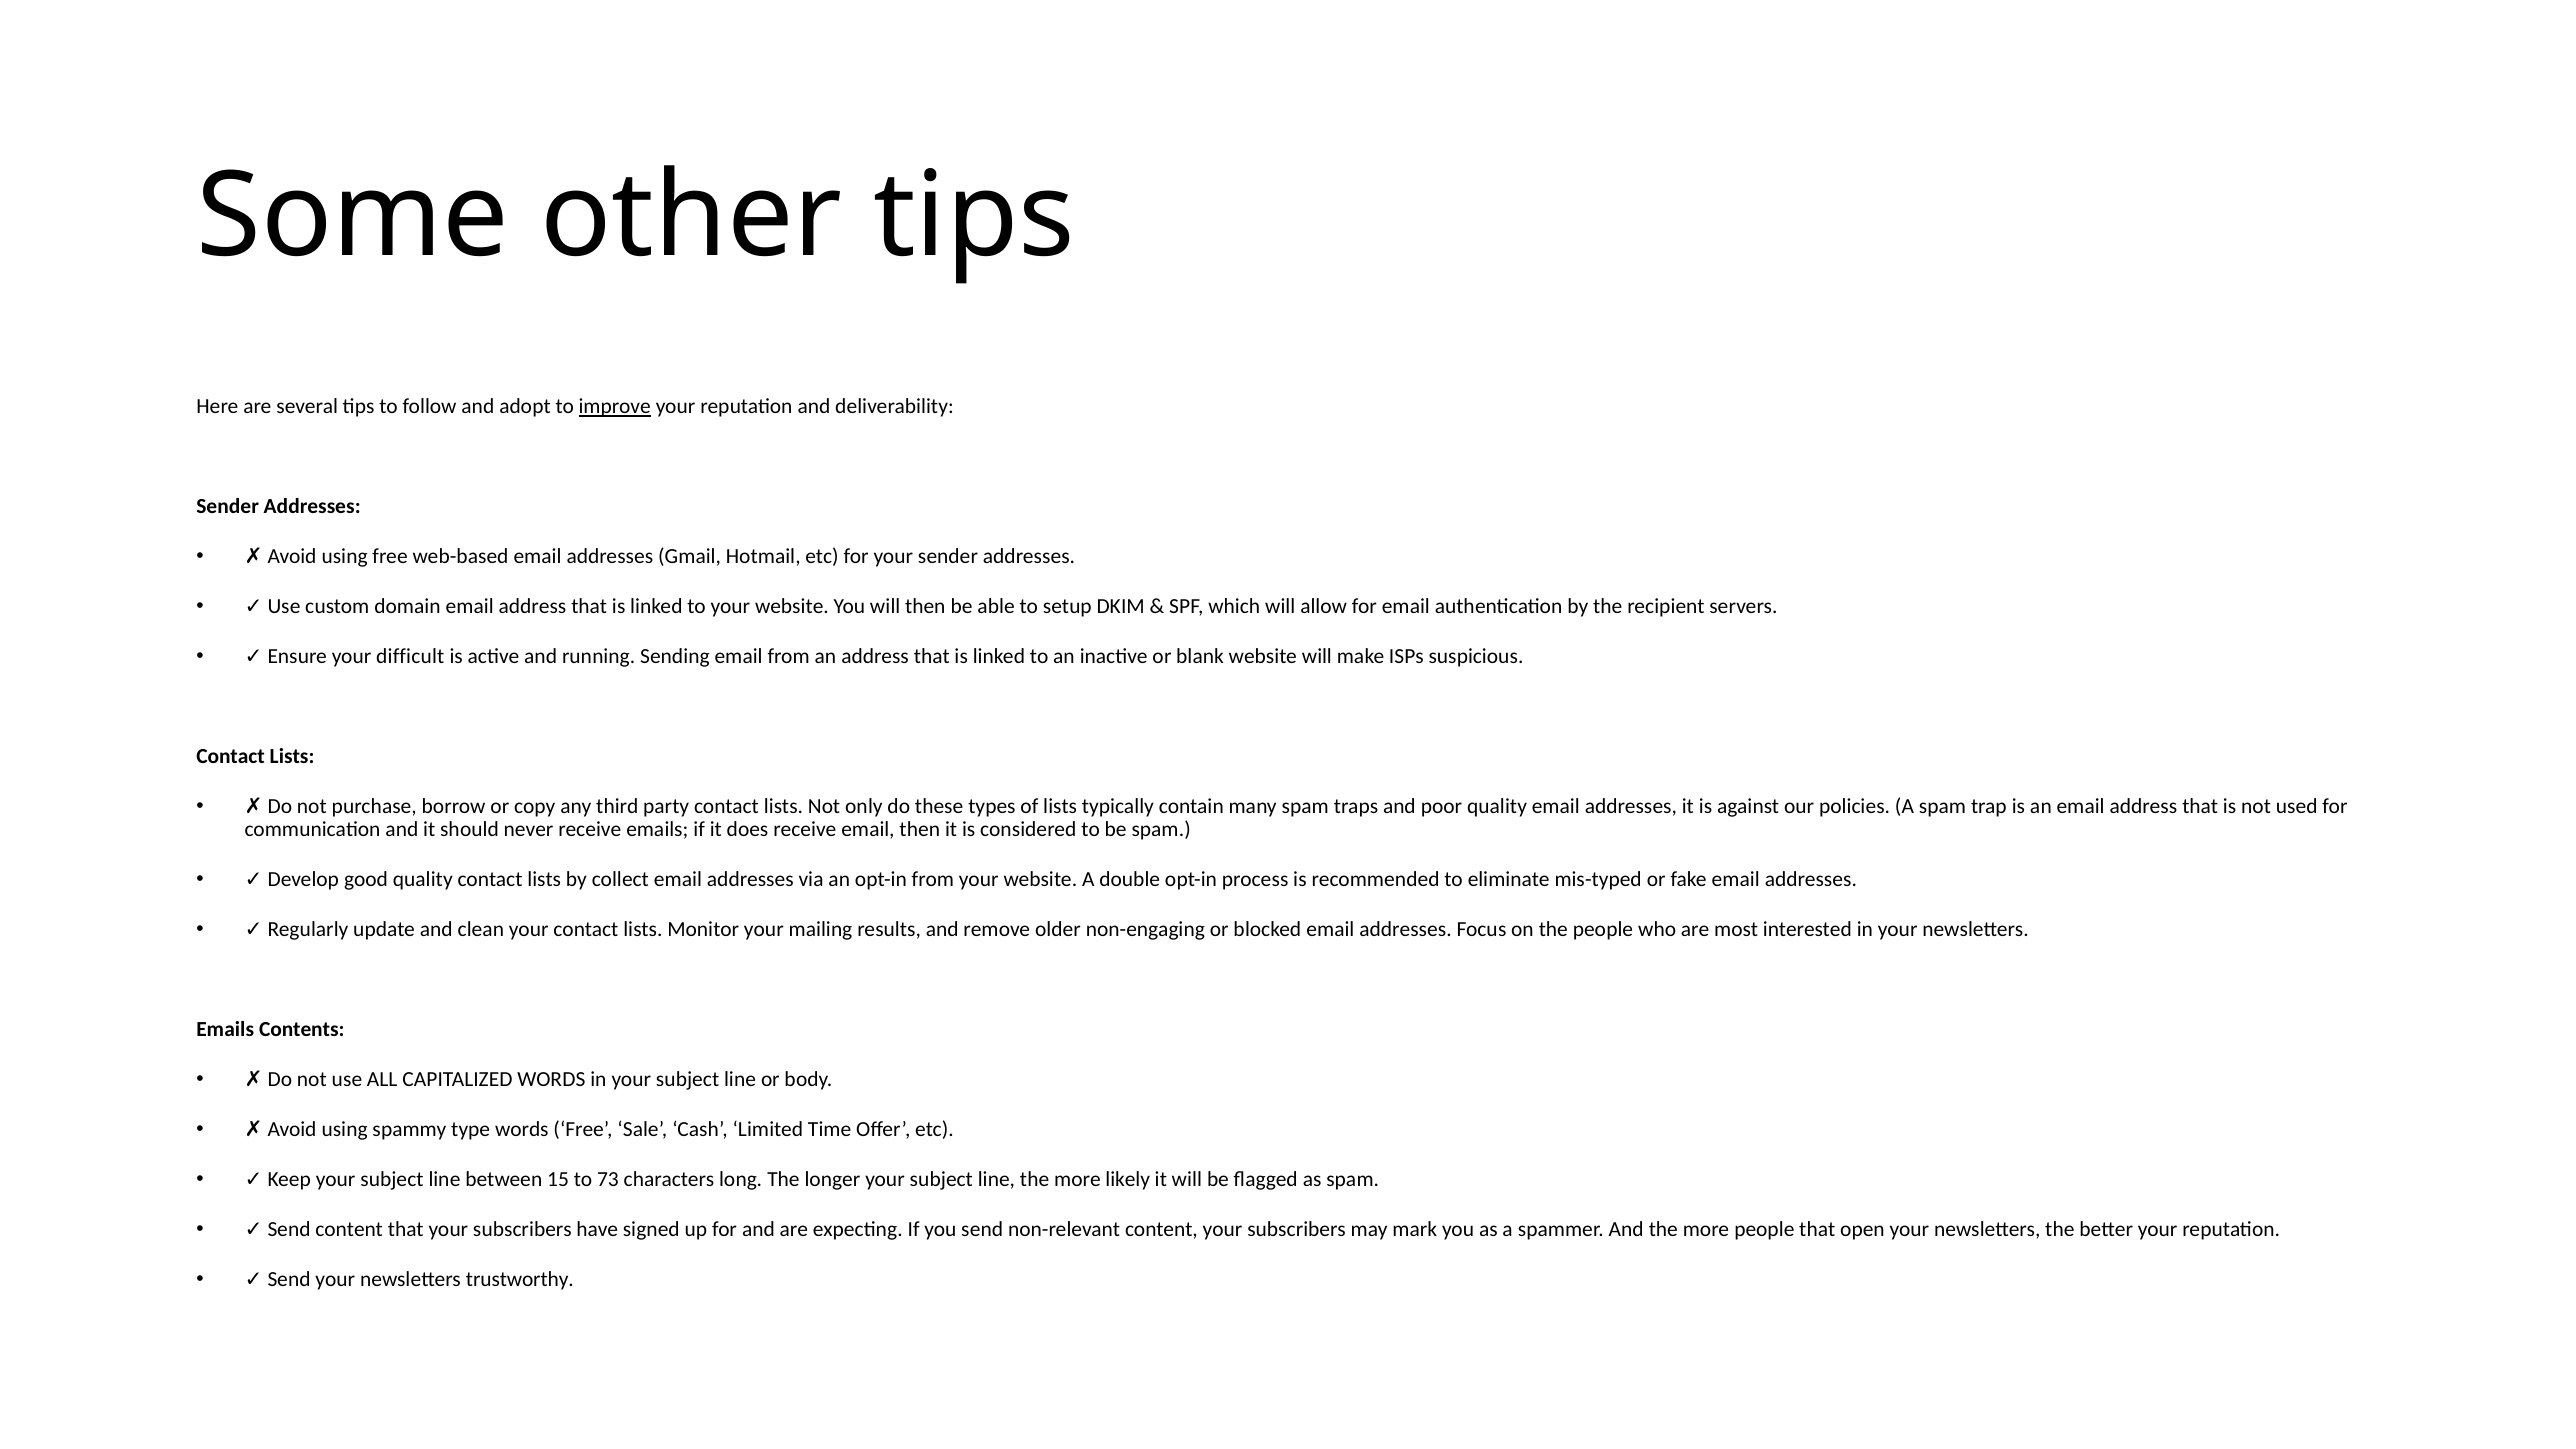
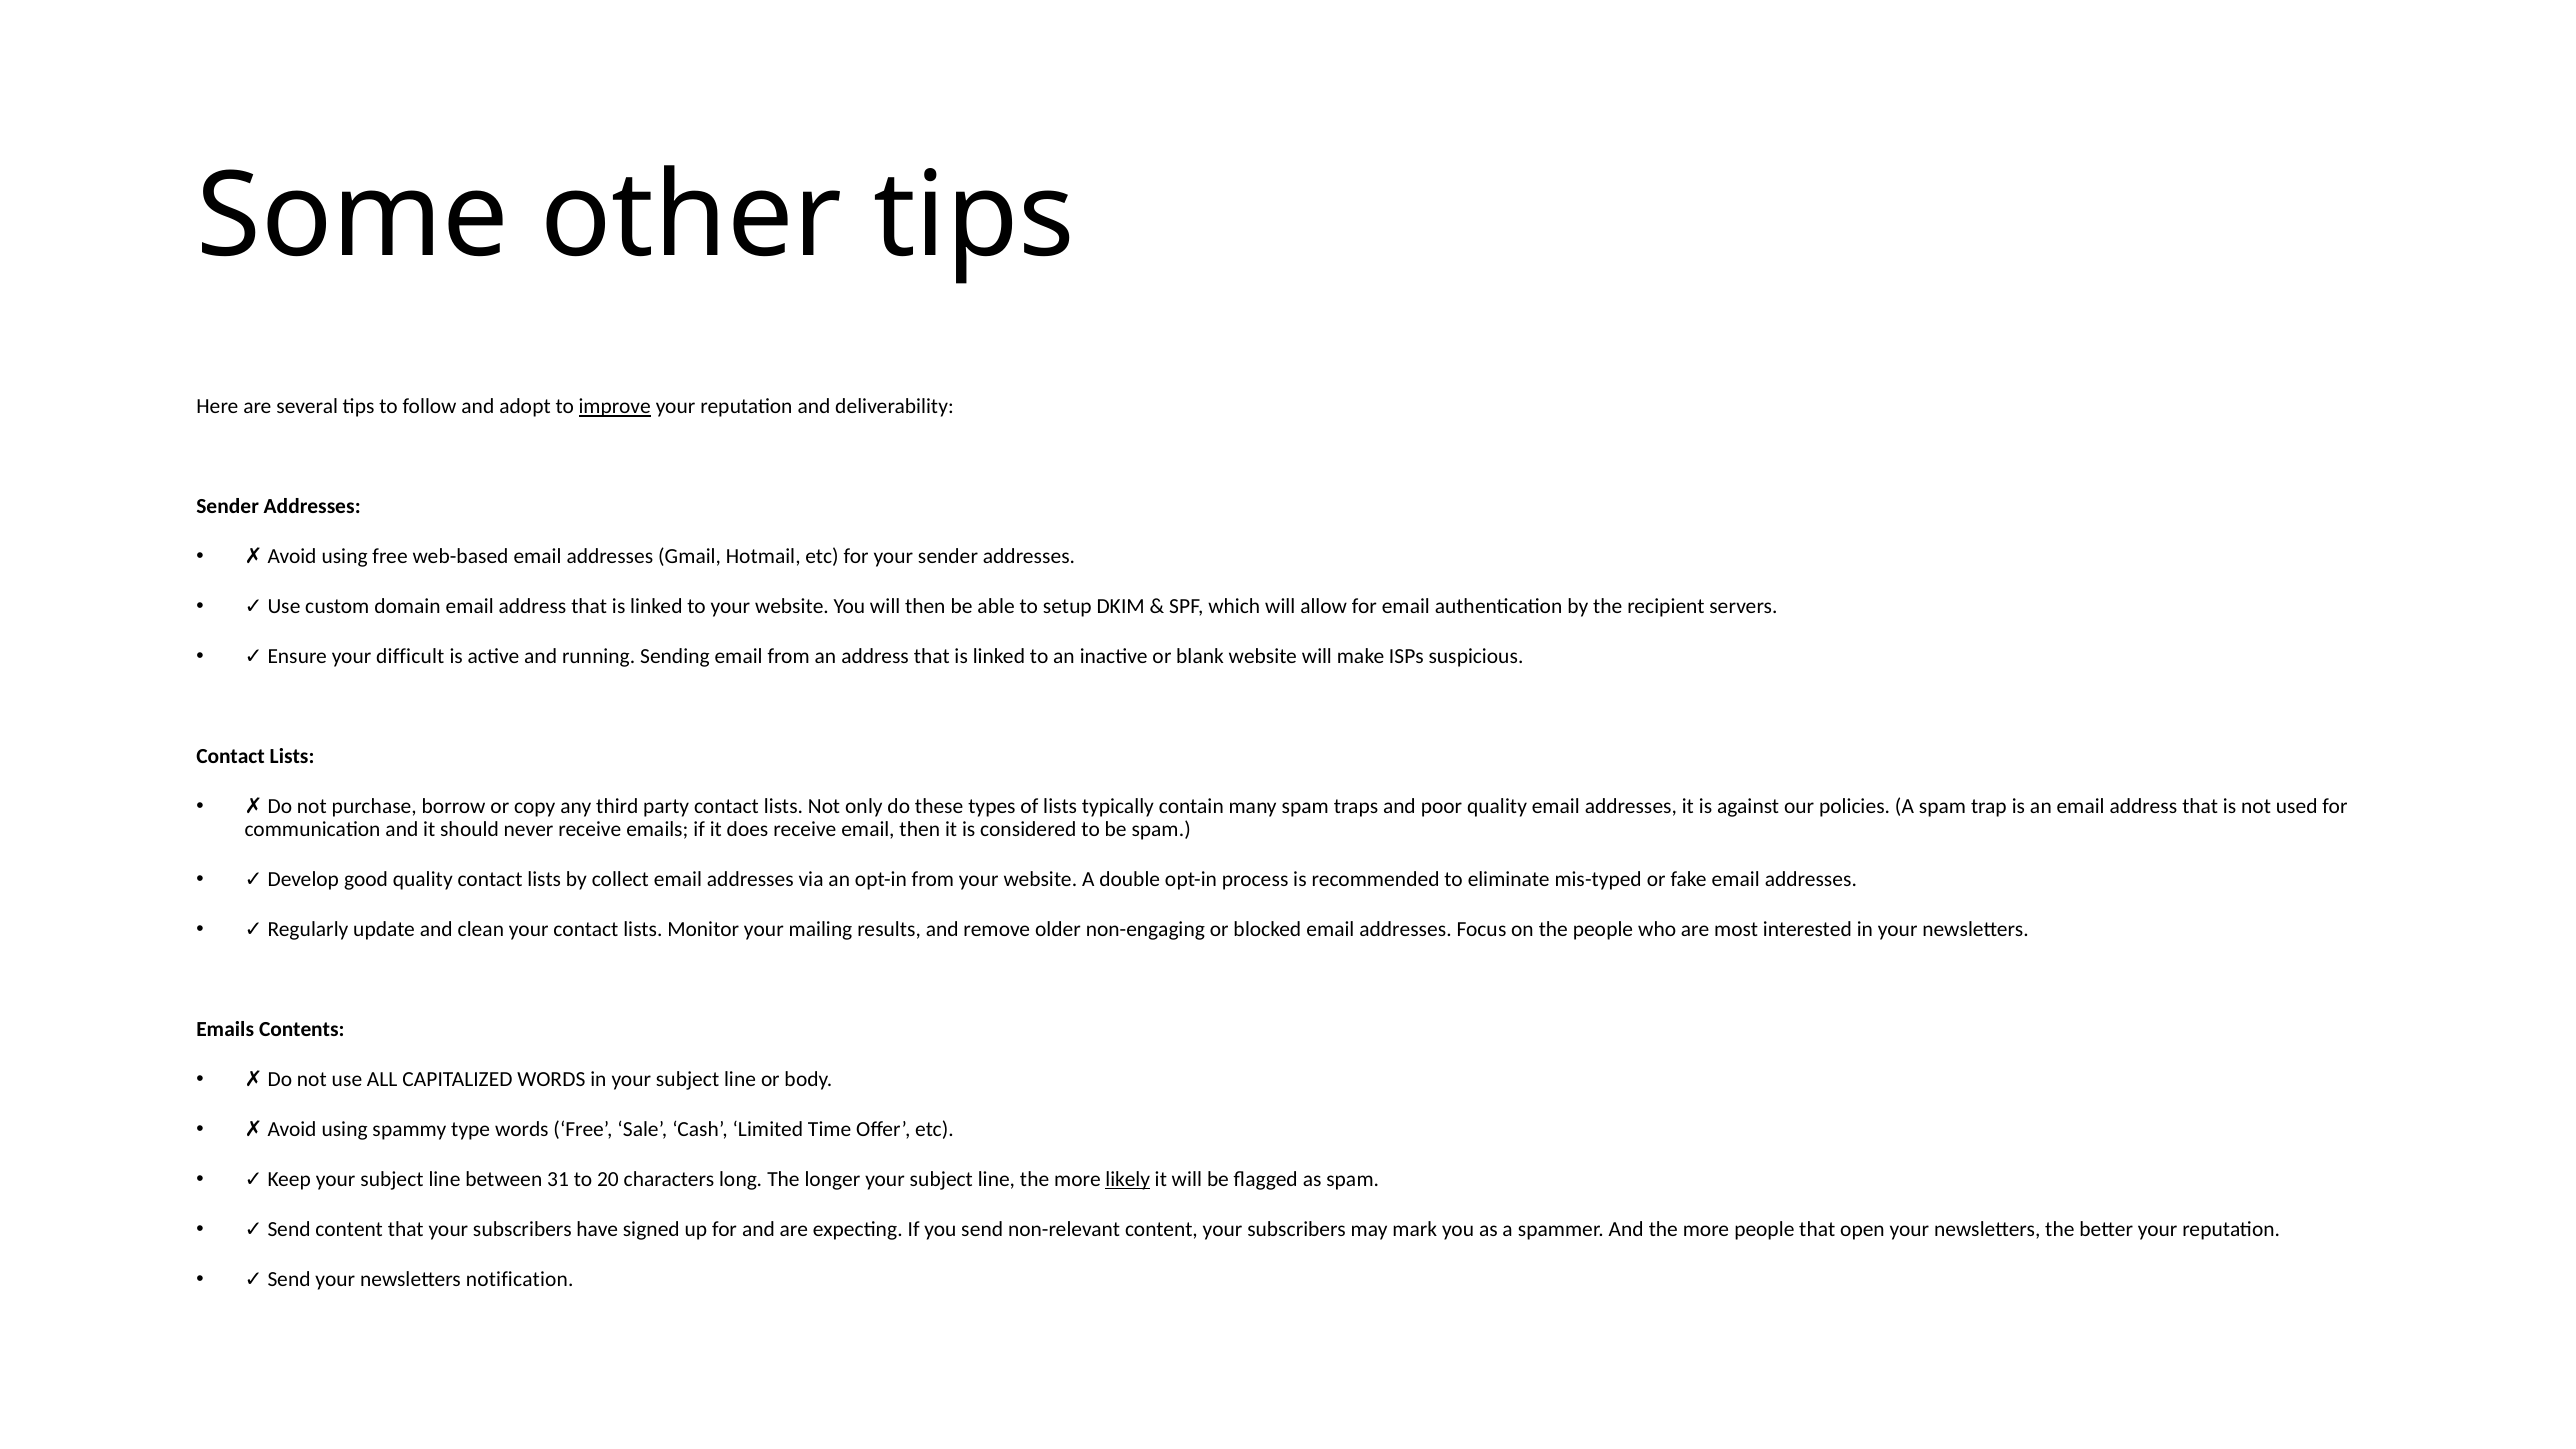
15: 15 -> 31 (558, 1179)
73: 73 -> 20 (608, 1179)
likely underline: none -> present (1128, 1179)
trustworthy: trustworthy -> notification (520, 1279)
